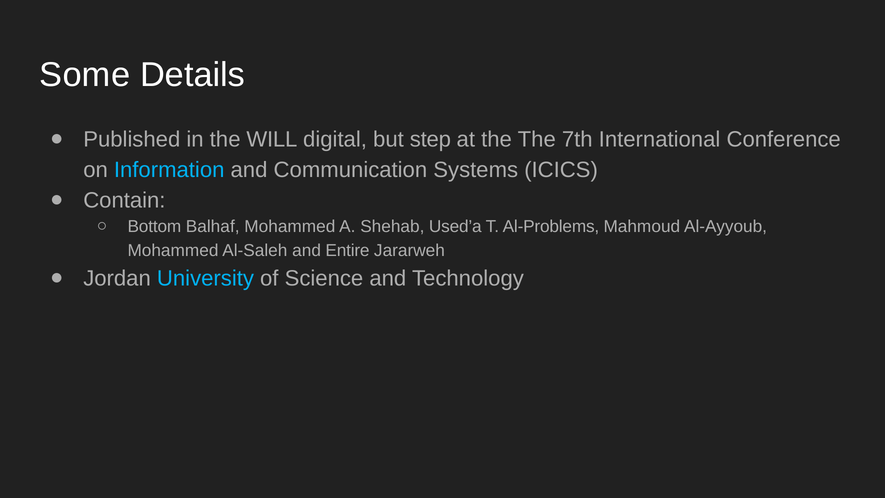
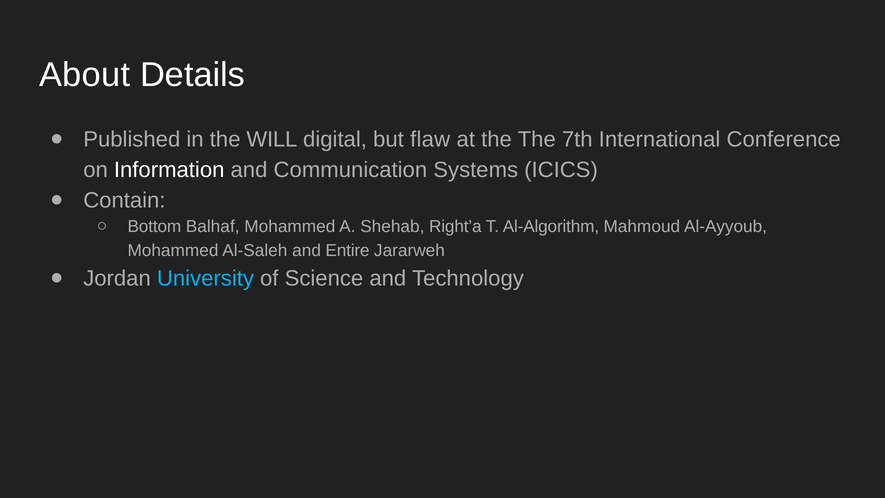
Some: Some -> About (85, 75)
step: step -> flaw (430, 139)
Information colour: light blue -> white (169, 170)
Used’a: Used’a -> Right’a (455, 227)
Al-Problems: Al-Problems -> Al-Algorithm (551, 227)
